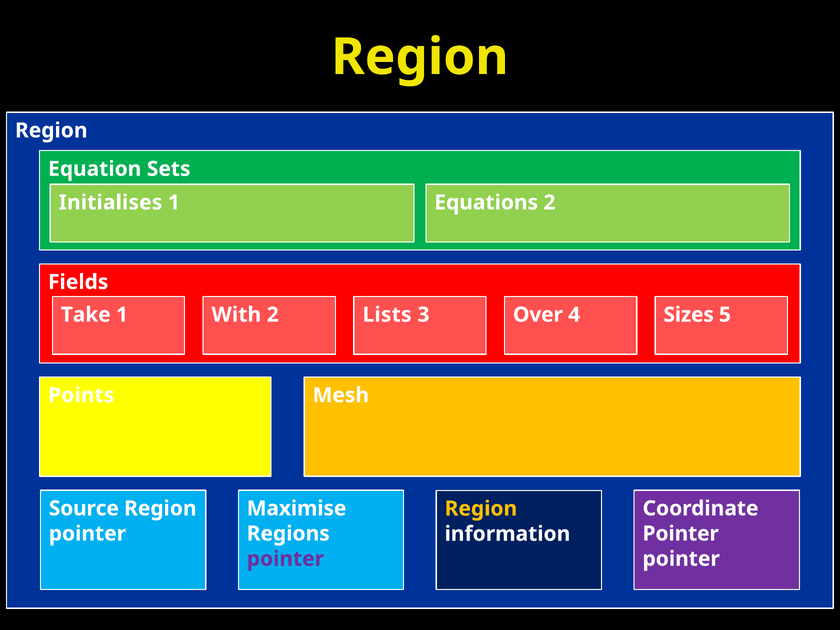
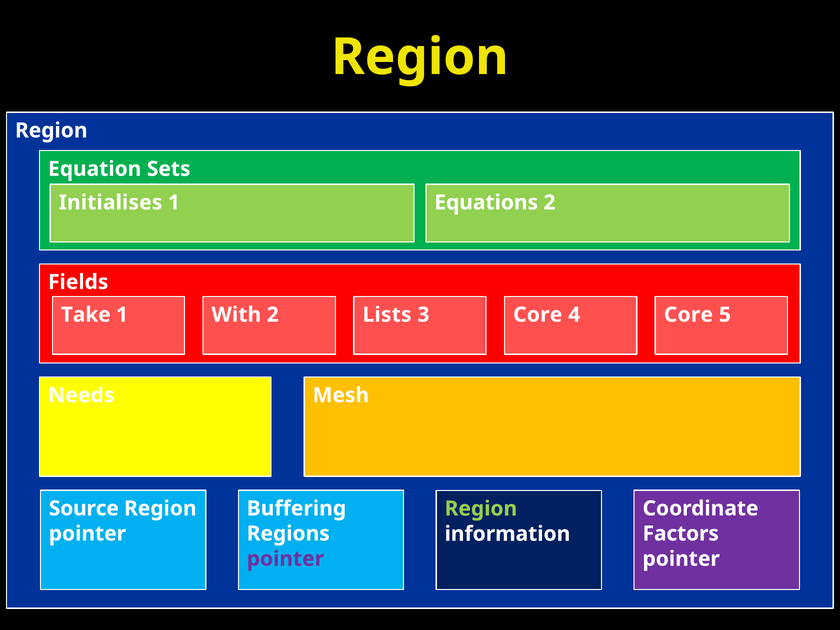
3 Over: Over -> Core (538, 315)
4 Sizes: Sizes -> Core (688, 315)
Points: Points -> Needs (81, 395)
Maximise: Maximise -> Buffering (296, 508)
Region colour: yellow -> light green (481, 509)
Pointer: Pointer -> Factors (681, 534)
